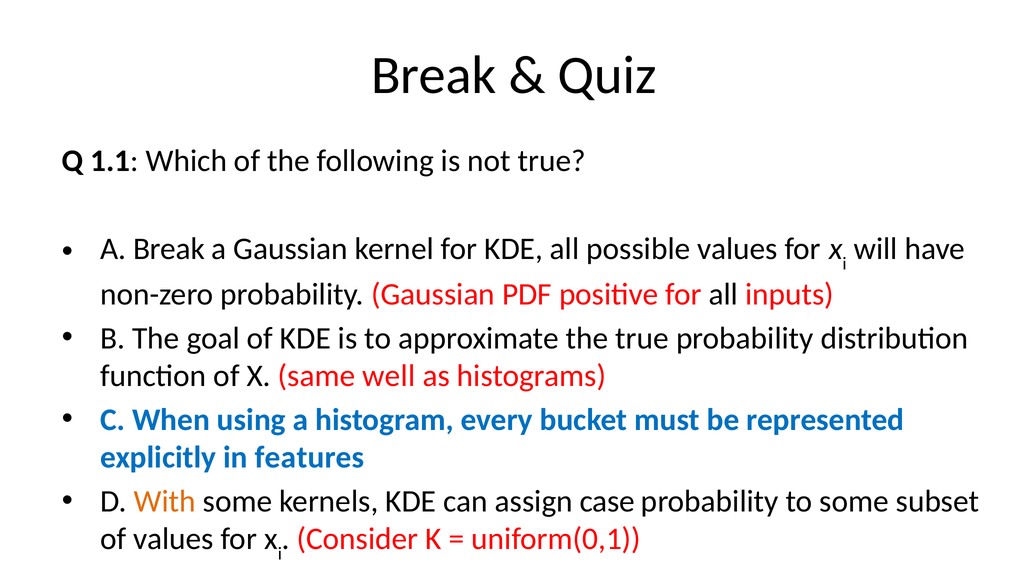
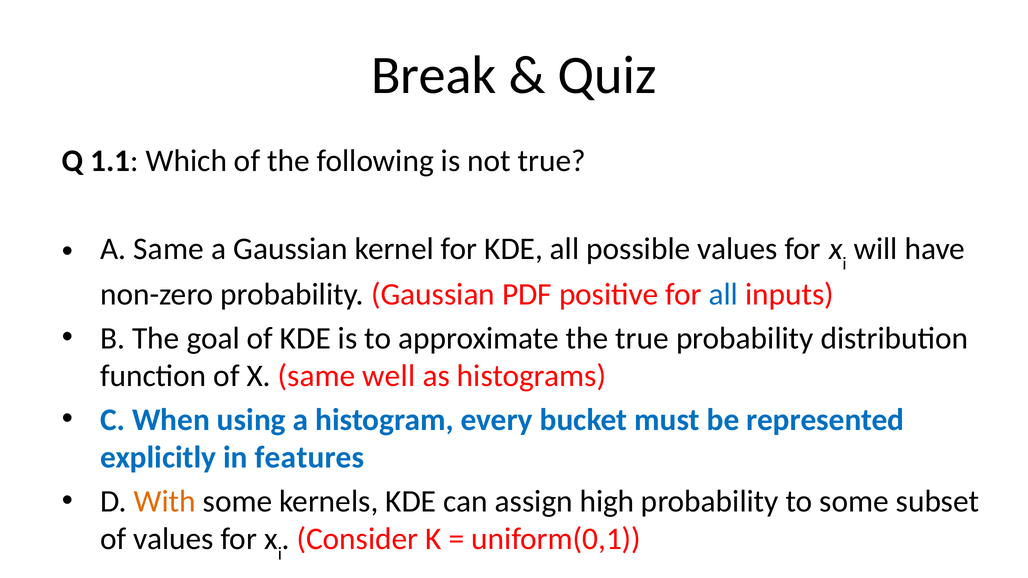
A Break: Break -> Same (169, 249)
all colour: black -> blue (723, 294)
case: case -> high (607, 502)
